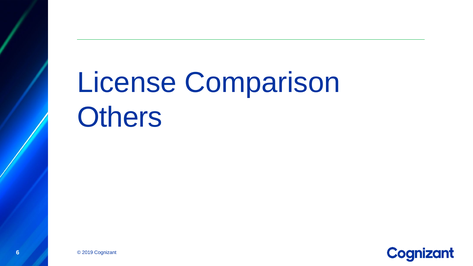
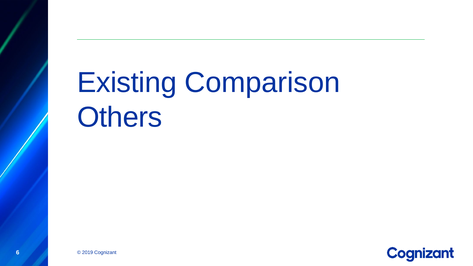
License: License -> Existing (127, 83)
